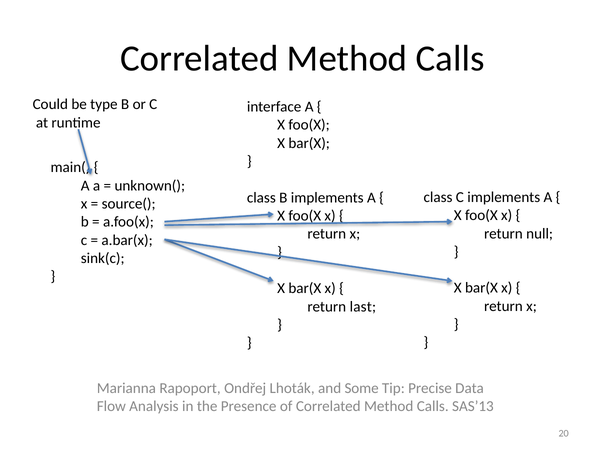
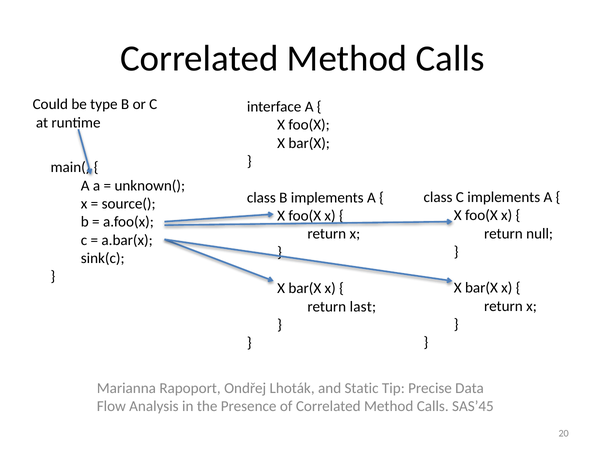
Some: Some -> Static (362, 388)
SAS’13: SAS’13 -> SAS’45 (473, 406)
